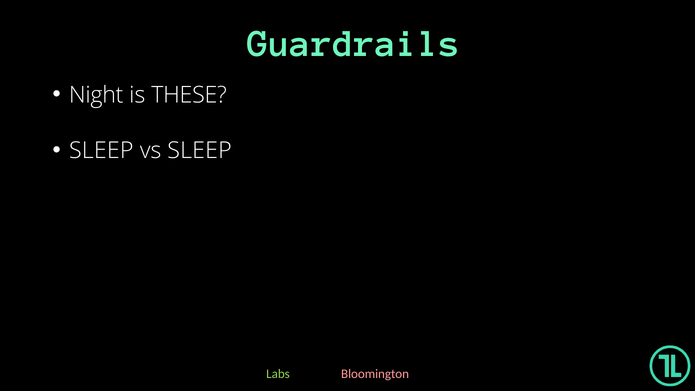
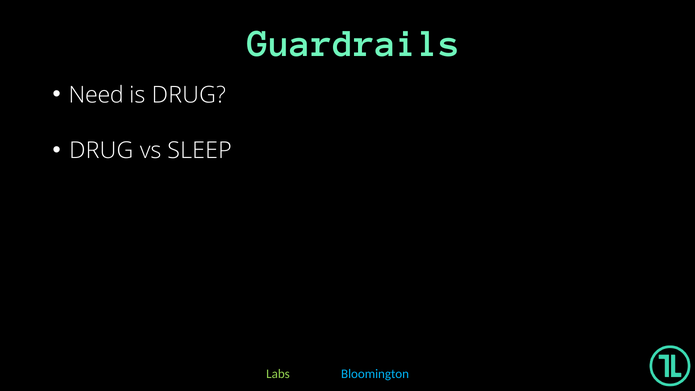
Night: Night -> Need (96, 95)
is THESE: THESE -> DRUG (189, 95)
SLEEP: SLEEP -> DRUG (101, 151)
Bloomington colour: pink -> light blue (375, 374)
